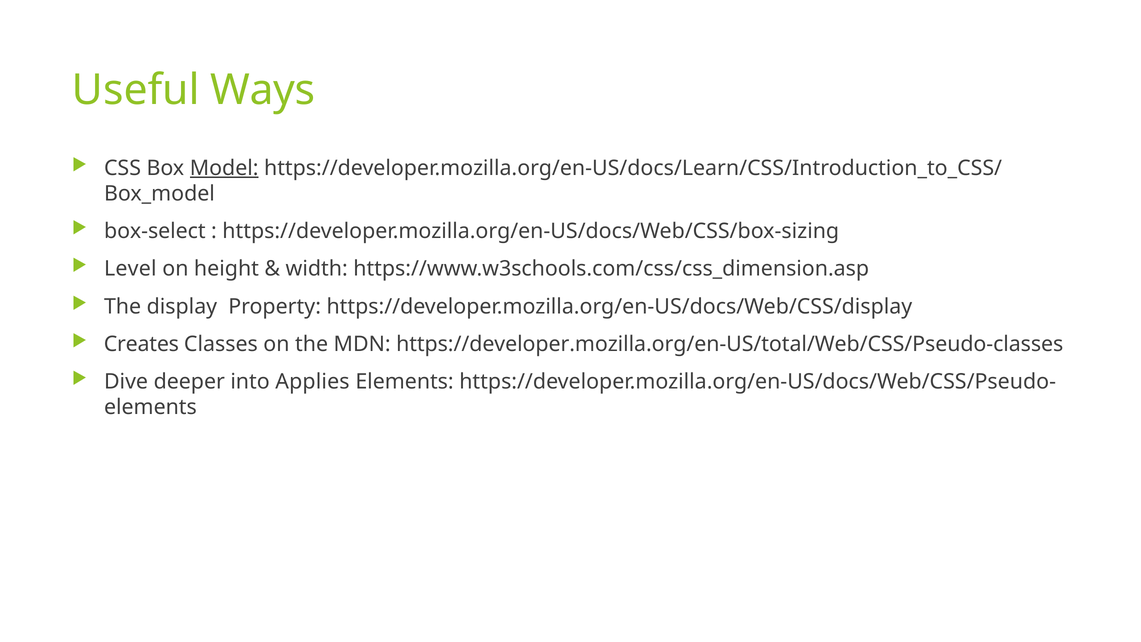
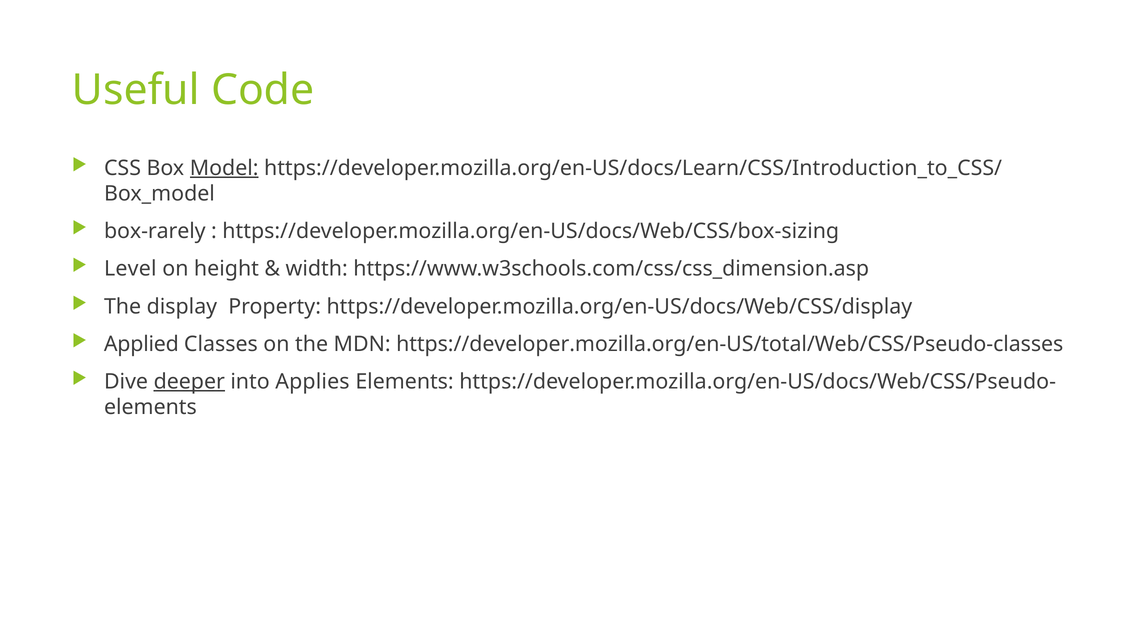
Ways: Ways -> Code (263, 90)
box-select: box-select -> box-rarely (155, 231)
Creates: Creates -> Applied (141, 344)
deeper underline: none -> present (189, 381)
